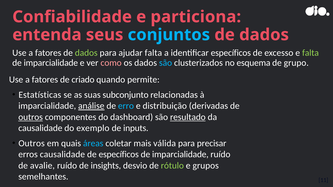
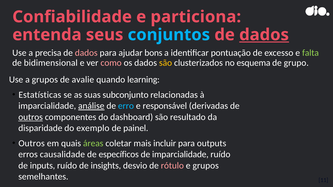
dados underline: none -> present (264, 35)
fatores: fatores -> precisa (48, 53)
dados colour: light green -> pink (86, 53)
ajudar falta: falta -> bons (153, 53)
identificar específicos: específicos -> pontuação (231, 53)
imparcialidade: imparcialidade -> bidimensional (51, 63)
são colour: light blue -> yellow (166, 63)
fatores: fatores -> grupos (45, 80)
criado: criado -> avalie (83, 80)
permite: permite -> learning (143, 80)
distribuição: distribuição -> responsável (165, 106)
resultado underline: present -> none (188, 117)
causalidade: causalidade -> disparidade (40, 128)
inputs: inputs -> painel (136, 128)
áreas colour: light blue -> light green (93, 144)
válida: válida -> incluir (165, 144)
precisar: precisar -> outputs (212, 144)
avalie: avalie -> inputs (43, 166)
rótulo colour: light green -> pink (172, 166)
